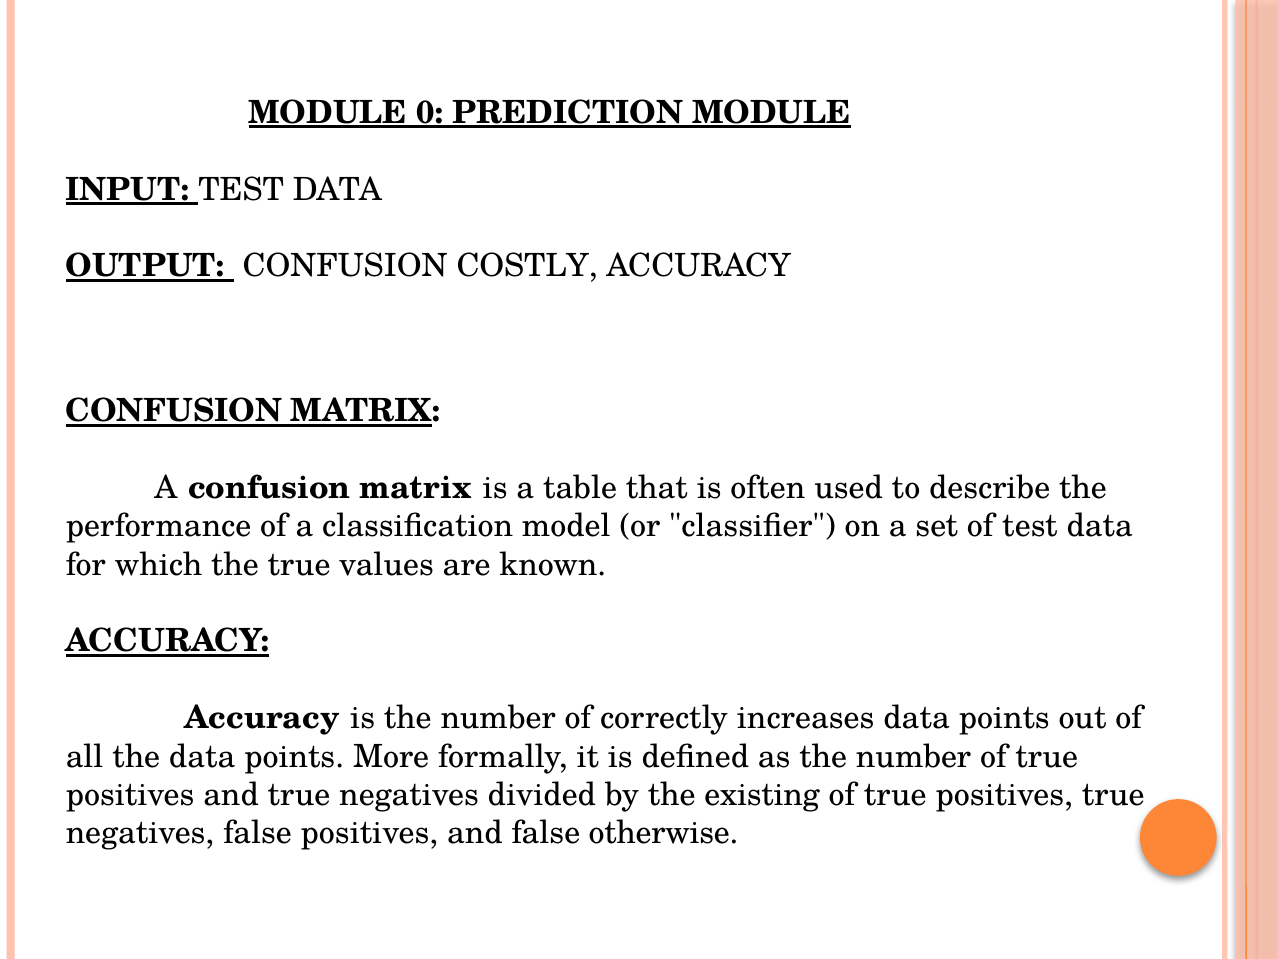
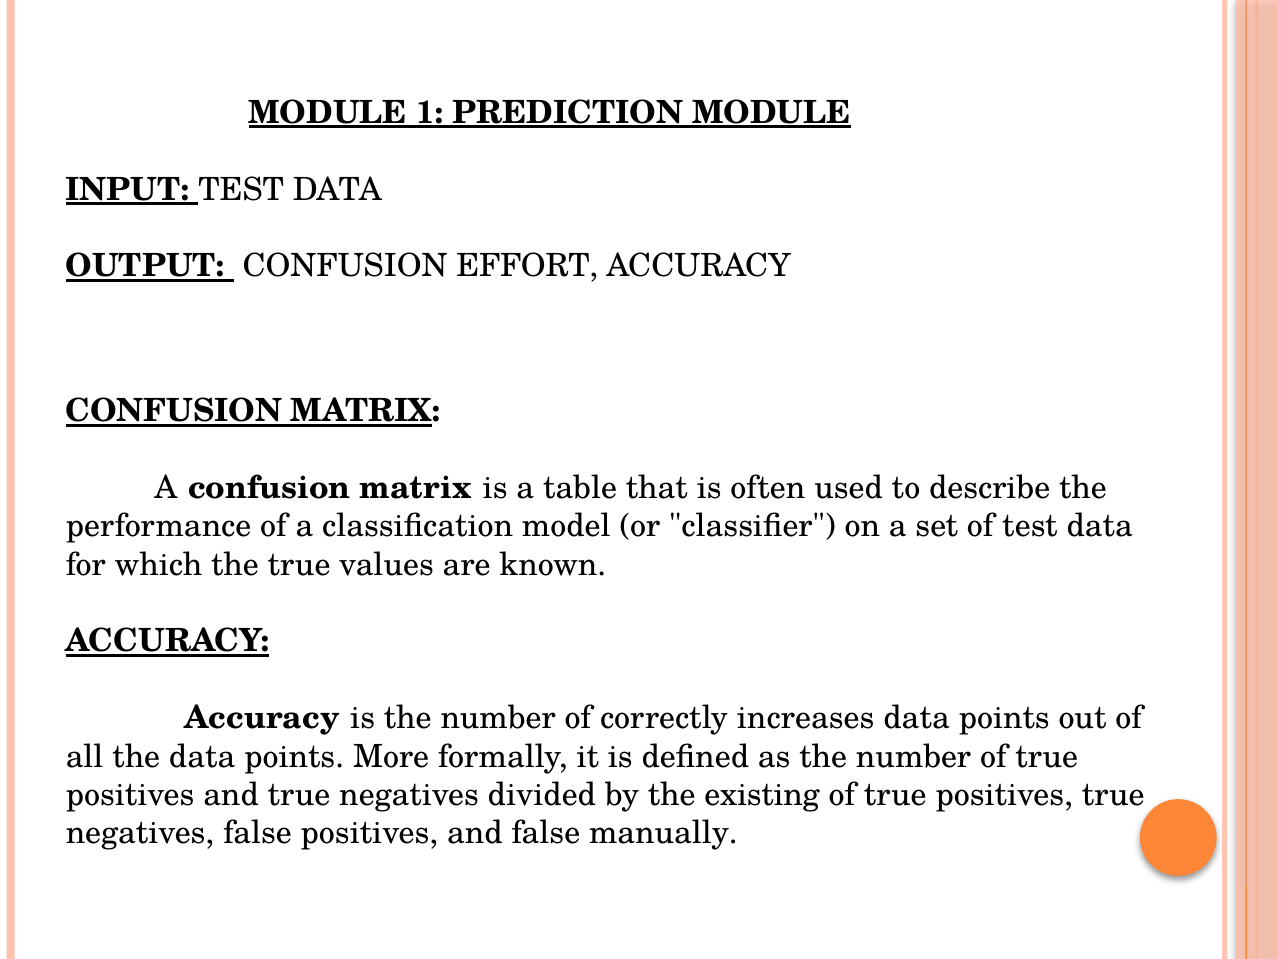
0: 0 -> 1 (430, 113)
COSTLY: COSTLY -> EFFORT (527, 266)
otherwise: otherwise -> manually (663, 833)
